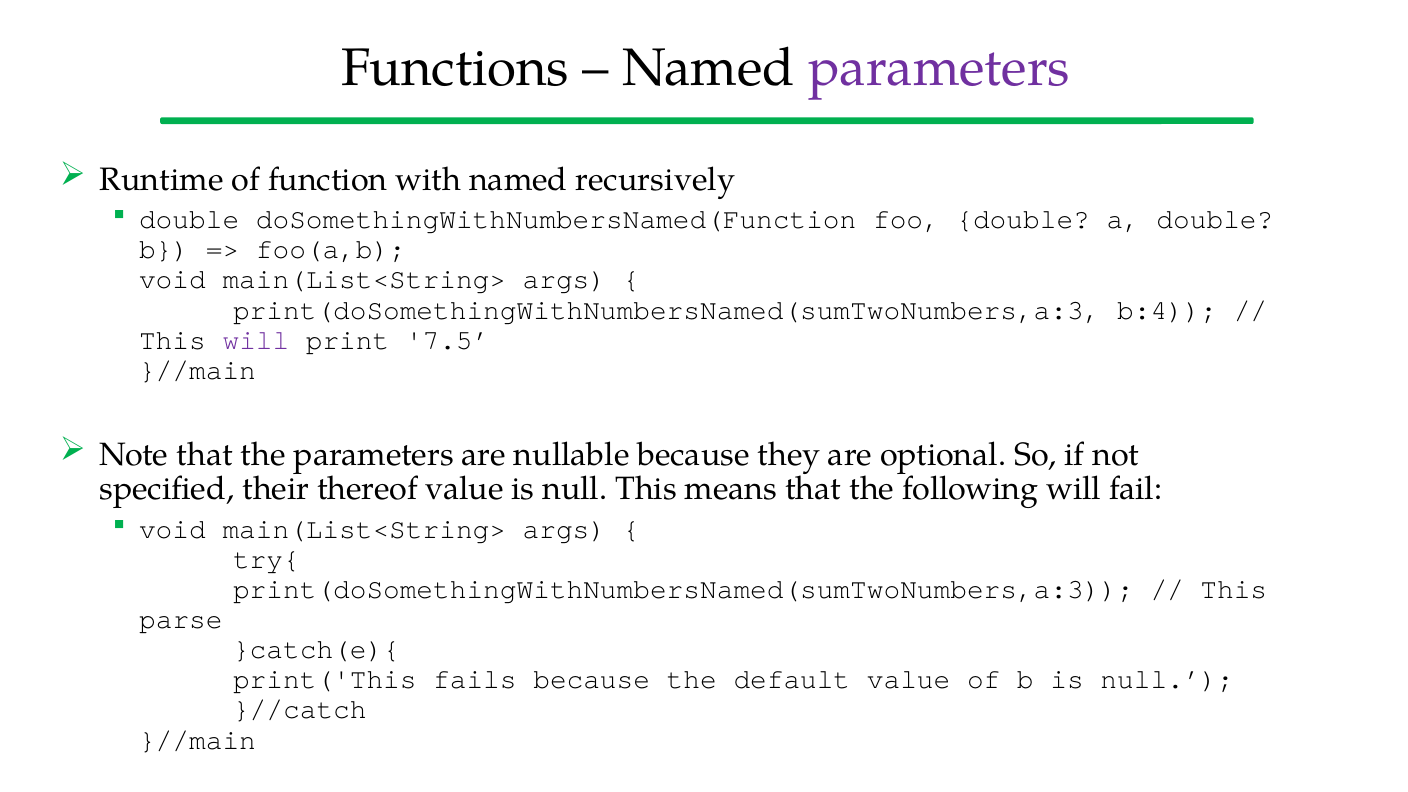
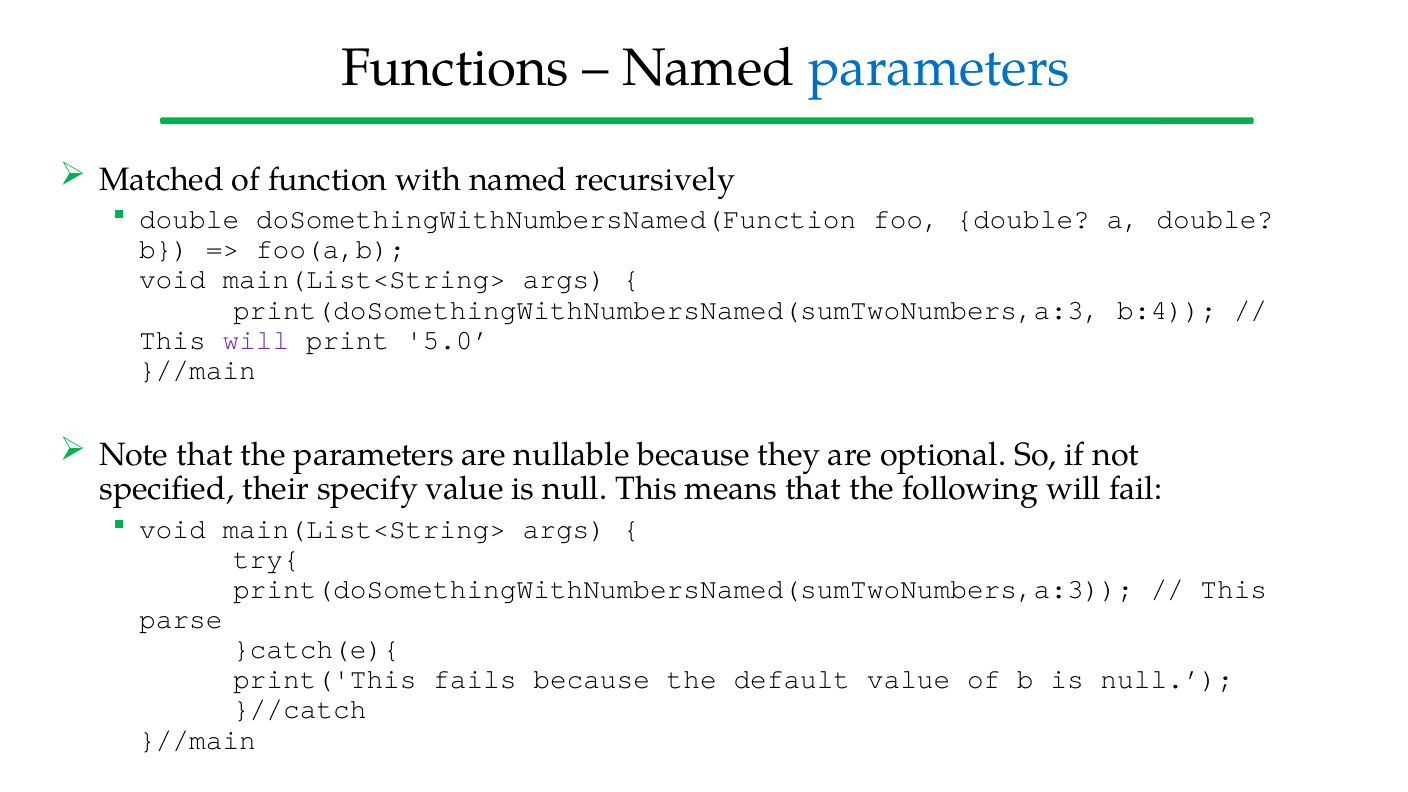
parameters colour: purple -> blue (939, 68)
Runtime: Runtime -> Matched (162, 180)
7.5: 7.5 -> 5.0 (448, 340)
thereof: thereof -> specify (368, 489)
